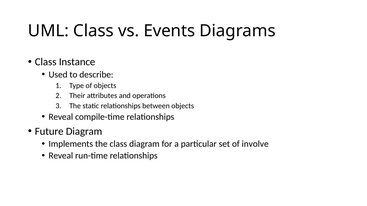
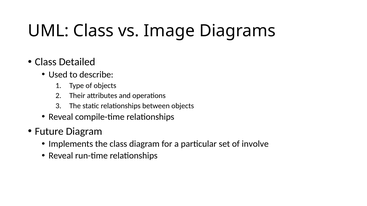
Events: Events -> Image (169, 31)
Instance: Instance -> Detailed (77, 62)
